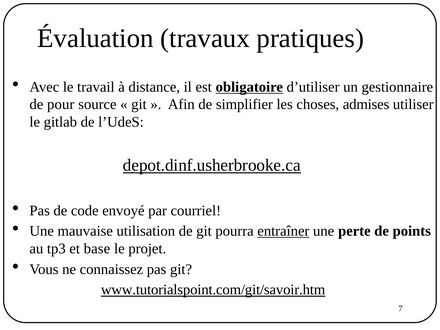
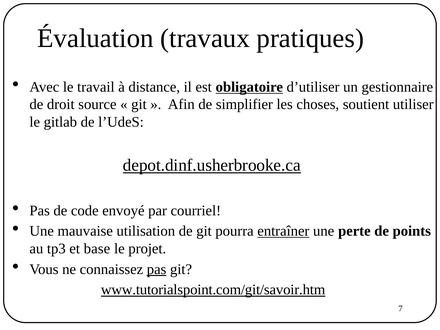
pour: pour -> droit (61, 104)
admises: admises -> soutient (366, 104)
pas underline: none -> present (157, 269)
